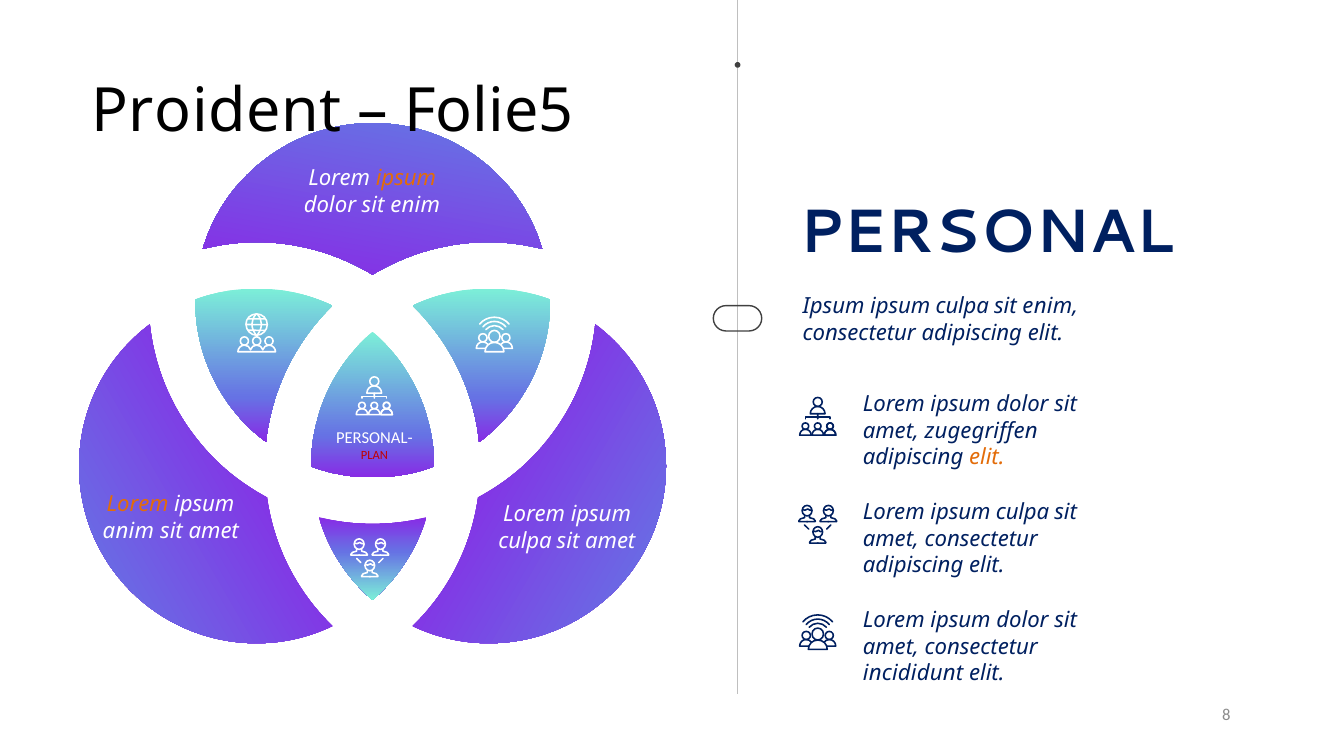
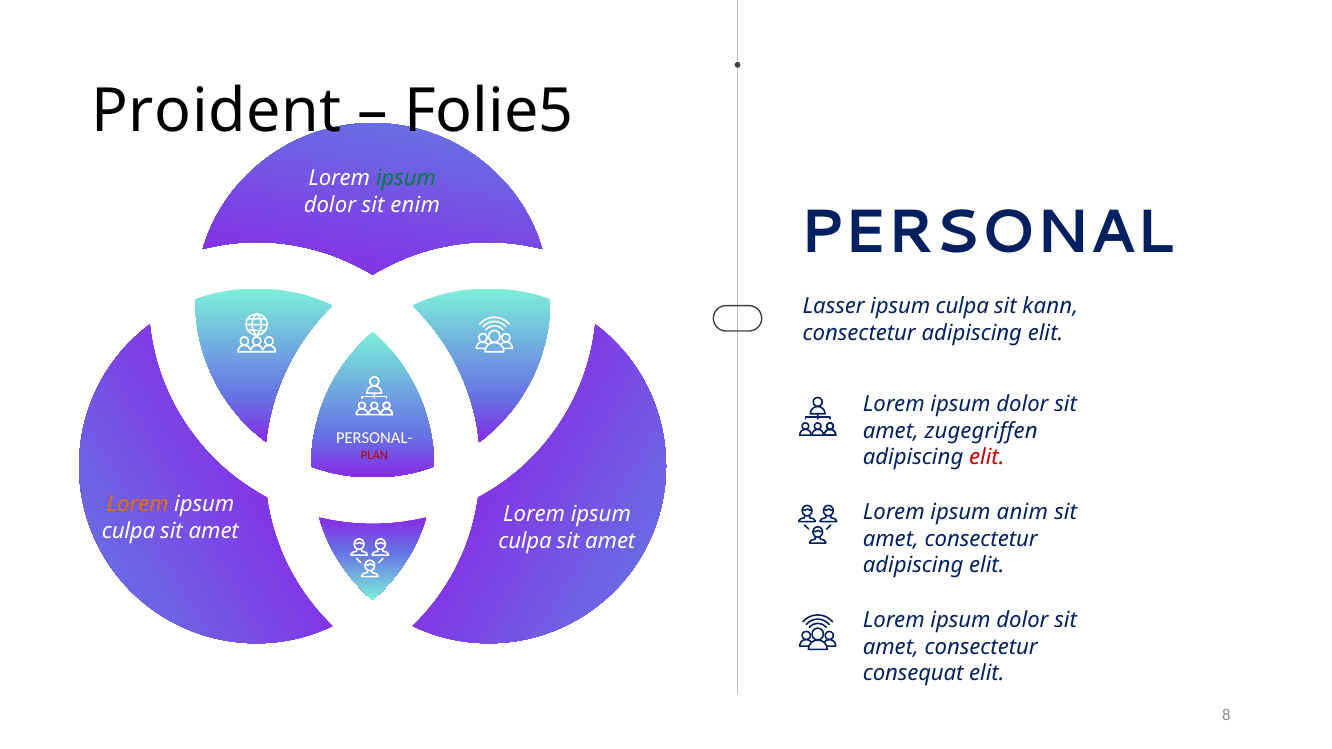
ipsum colour: orange -> green (406, 178)
Ipsum: Ipsum -> Lasser (834, 306)
enim: enim -> kann (1050, 306)
elit colour: orange -> red (987, 458)
culpa: culpa -> anim (1022, 512)
anim: anim -> culpa (129, 531)
incididunt: incididunt -> consequat (913, 674)
